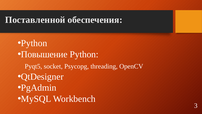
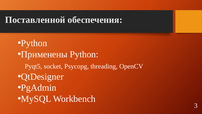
Повышение: Повышение -> Применены (44, 54)
